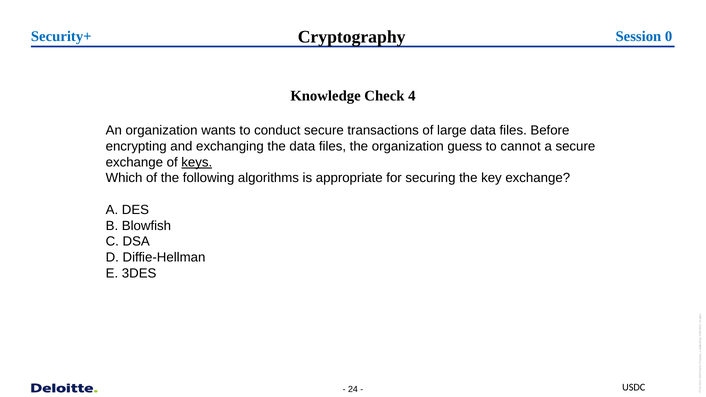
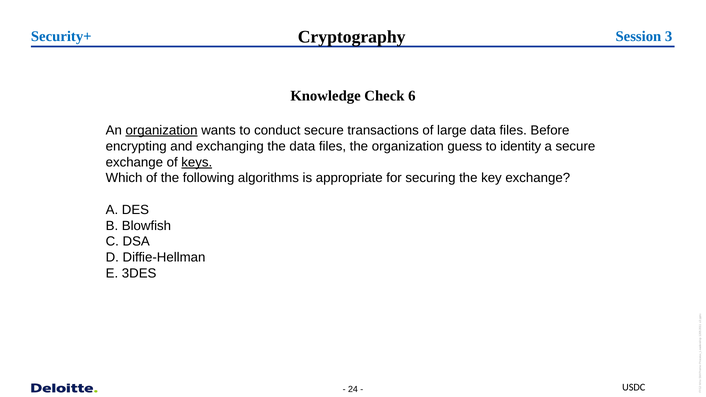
Session 0: 0 -> 3 (669, 36)
4: 4 -> 6 (412, 96)
organization underline: none -> present (162, 130)
cannot: cannot -> identity (521, 146)
